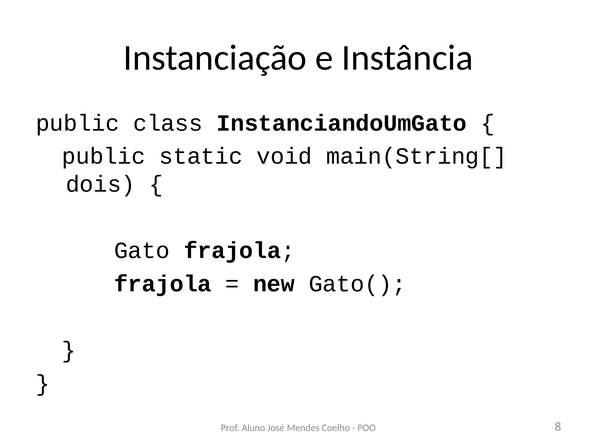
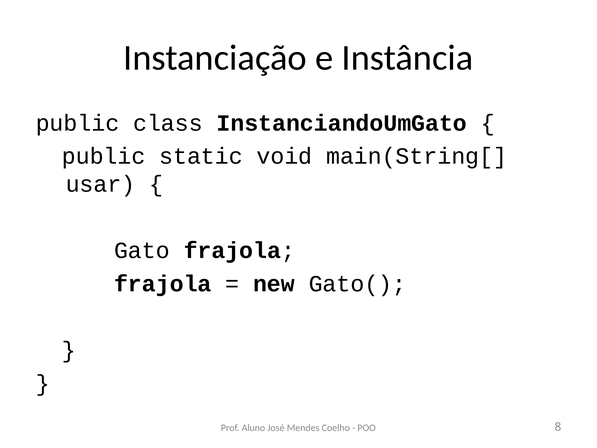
dois: dois -> usar (100, 184)
